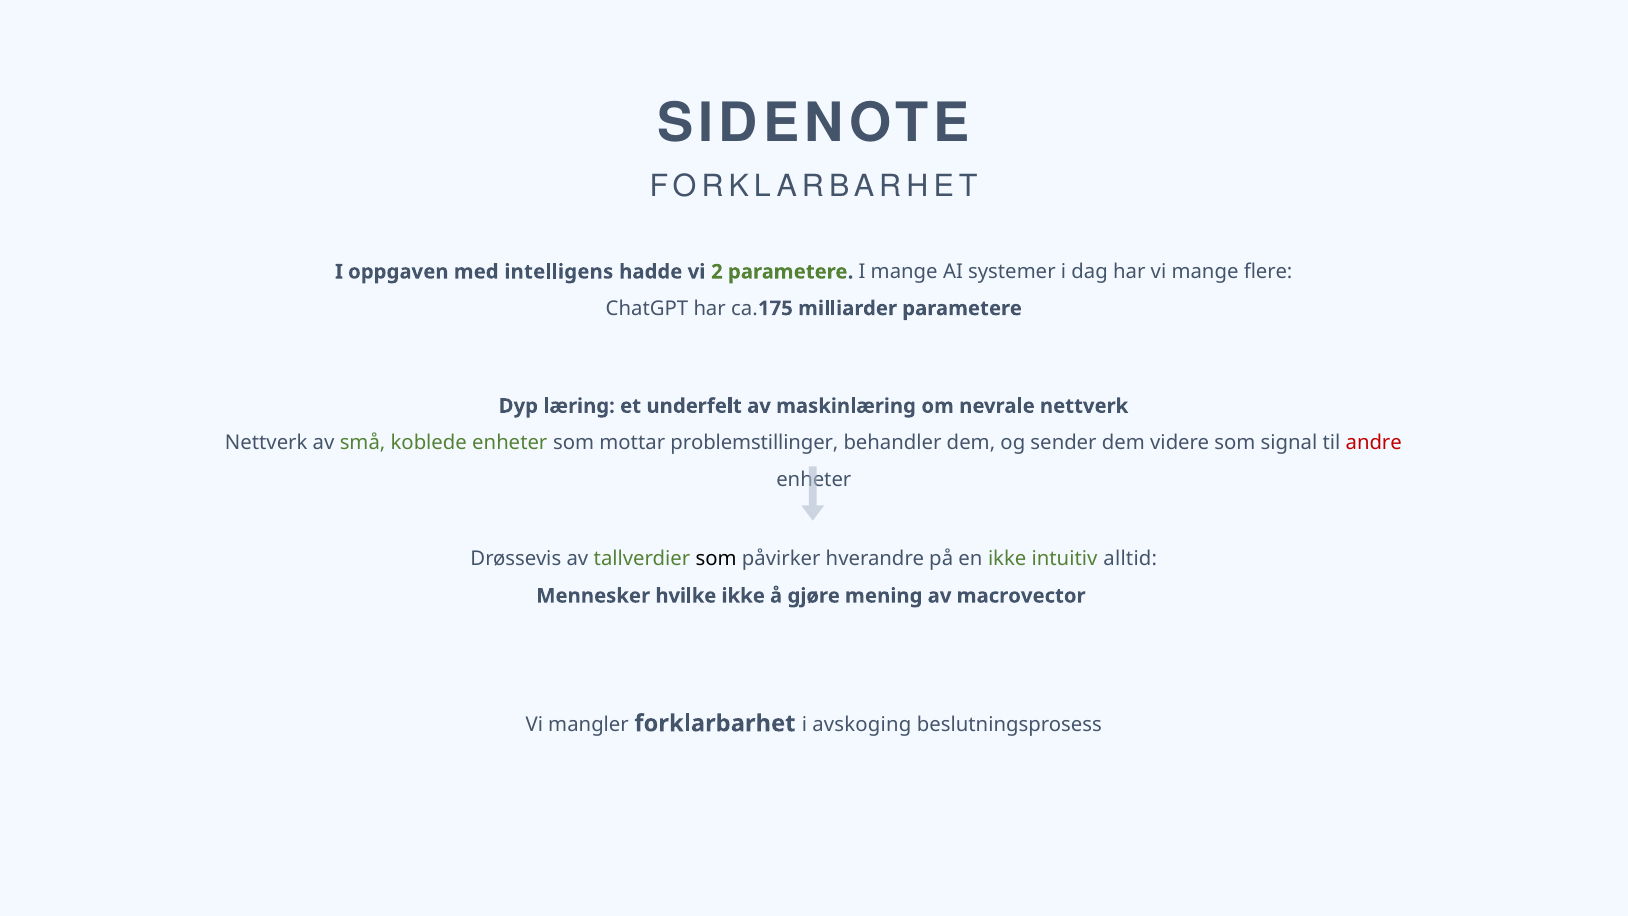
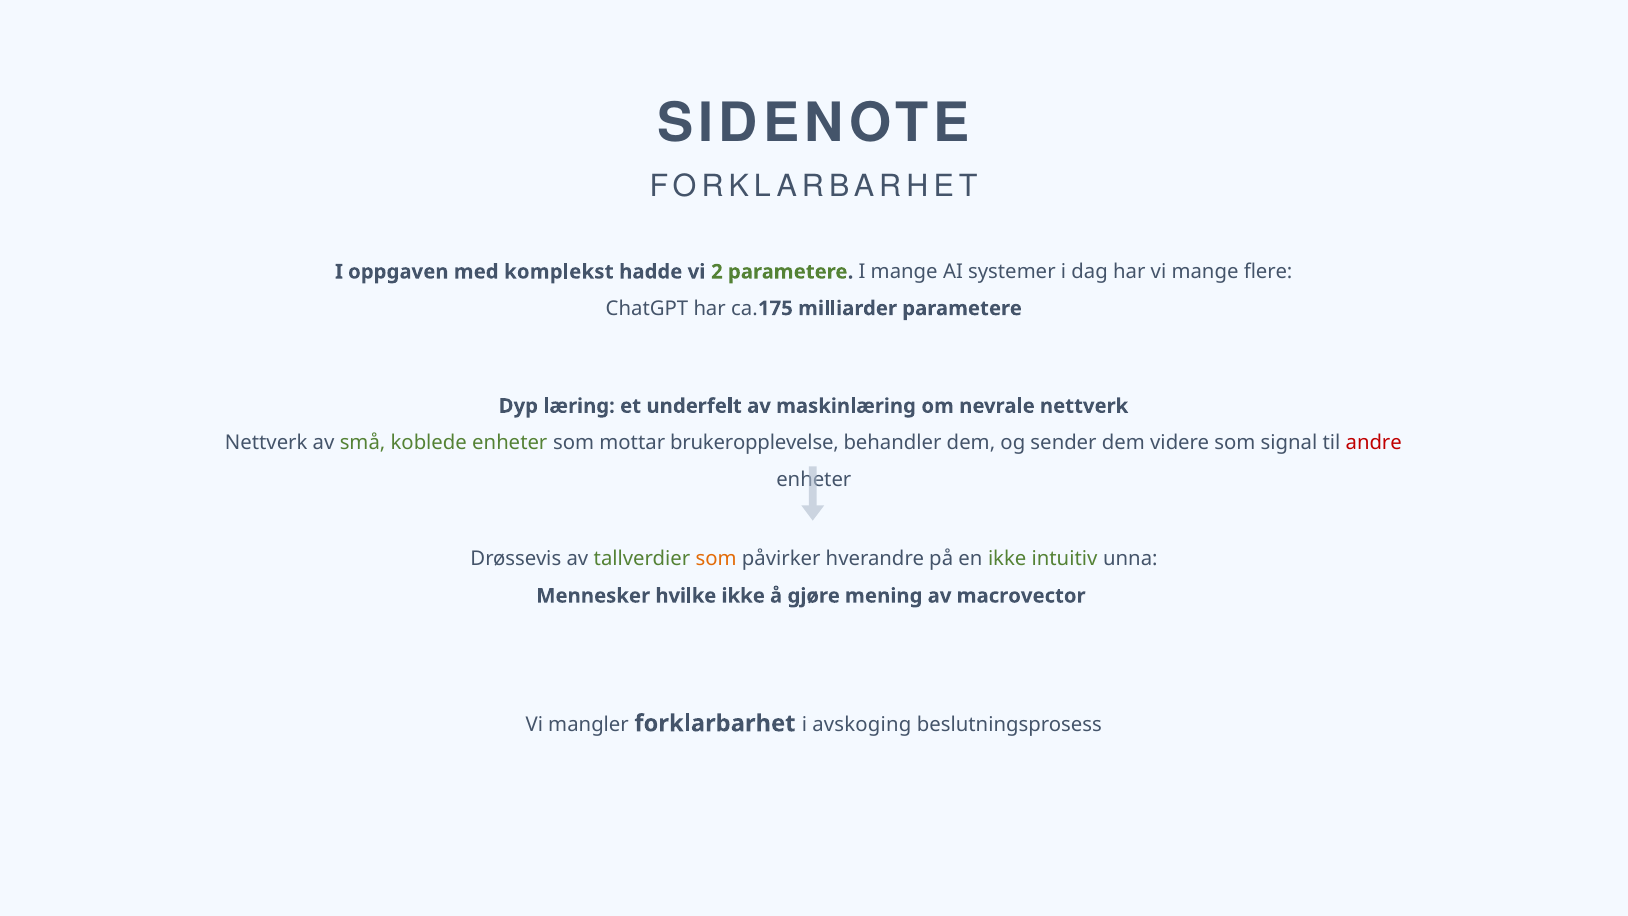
intelligens: intelligens -> komplekst (559, 272)
problemstillinger: problemstillinger -> brukeropplevelse (754, 443)
som colour: black -> orange (716, 559)
alltid: alltid -> unna (1130, 559)
